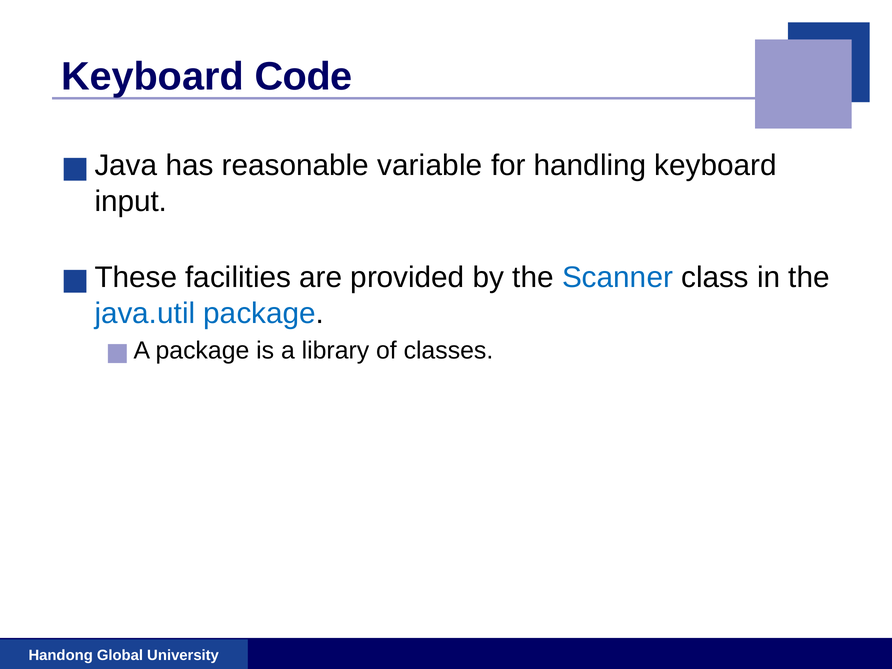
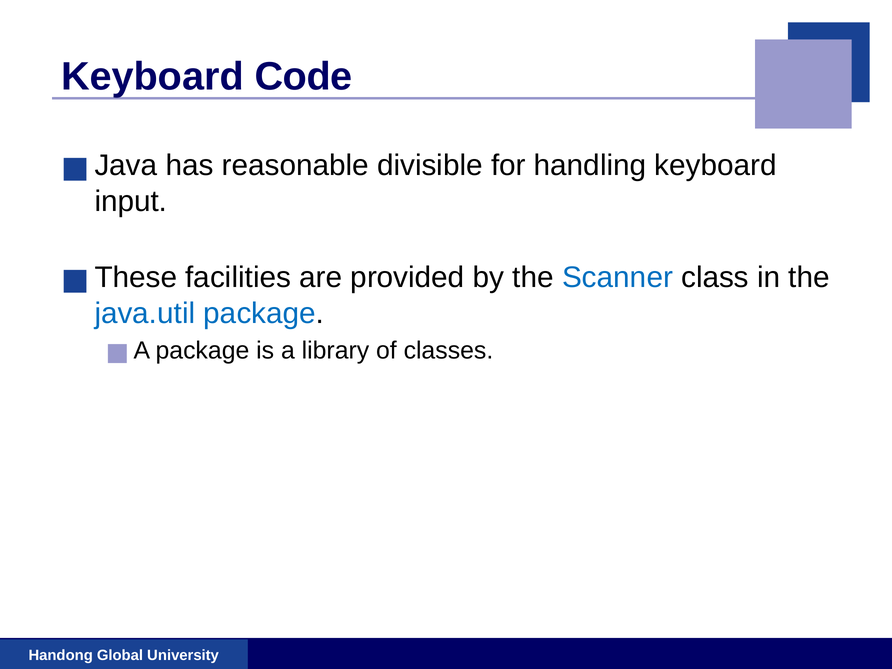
variable: variable -> divisible (430, 166)
